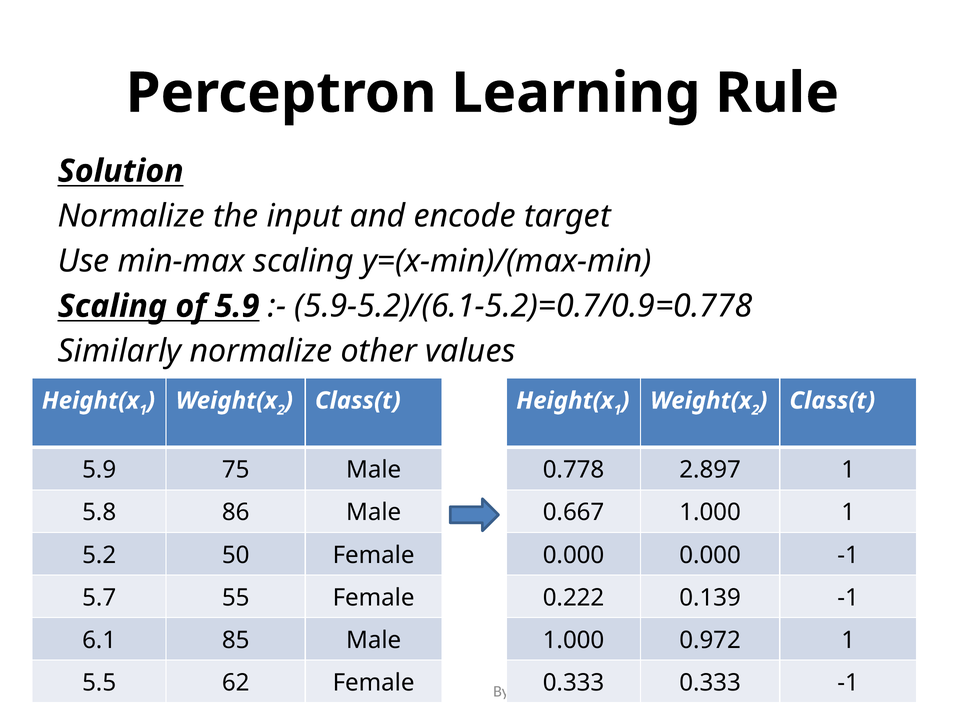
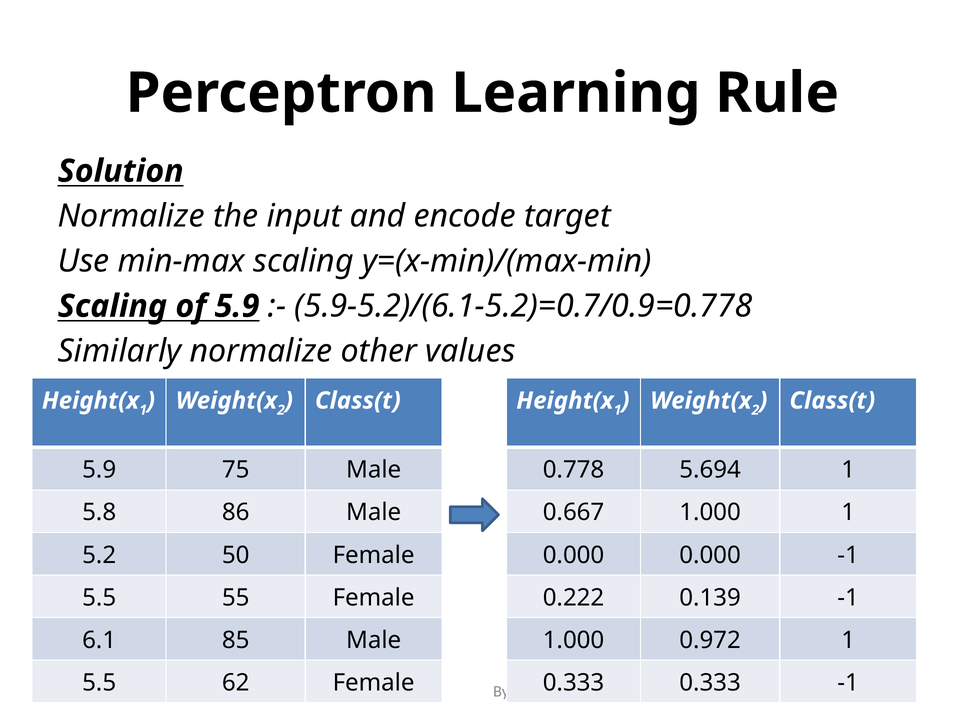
2.897: 2.897 -> 5.694 (710, 470)
5.7: 5.7 -> 5.5 (99, 597)
